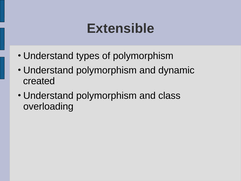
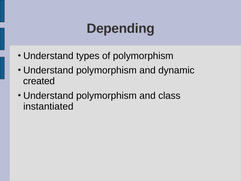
Extensible: Extensible -> Depending (121, 28)
overloading: overloading -> instantiated (48, 106)
